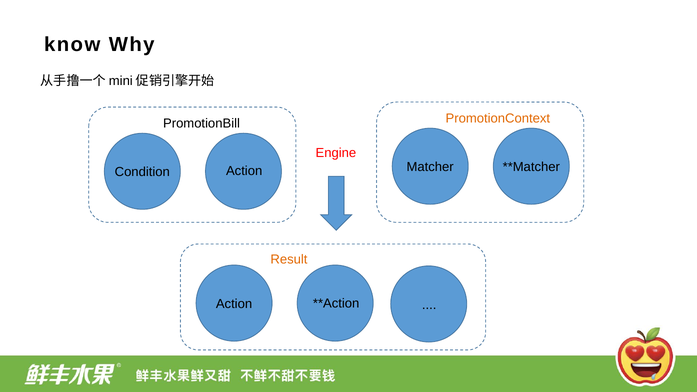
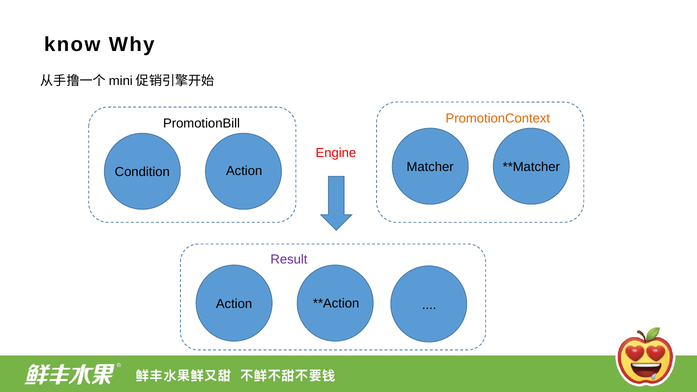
Result colour: orange -> purple (289, 260)
